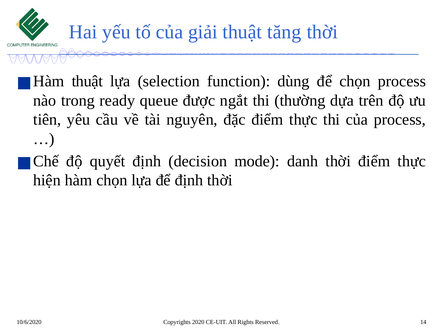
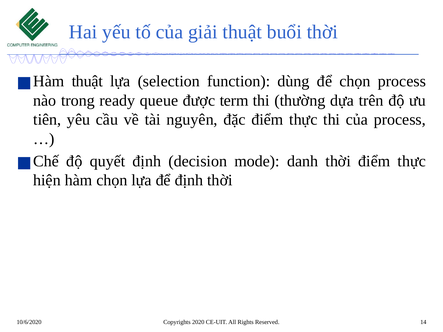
tăng: tăng -> buổi (284, 32)
ngắt: ngắt -> term (234, 101)
